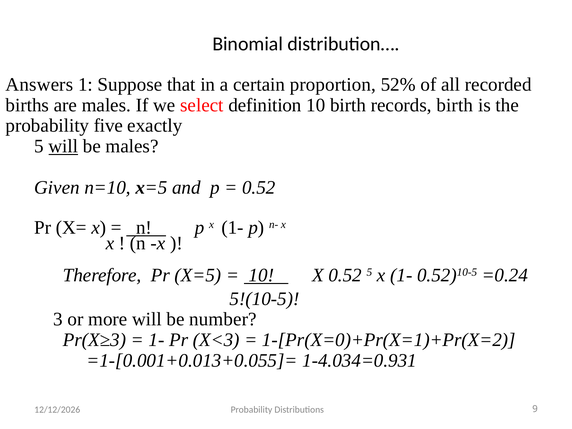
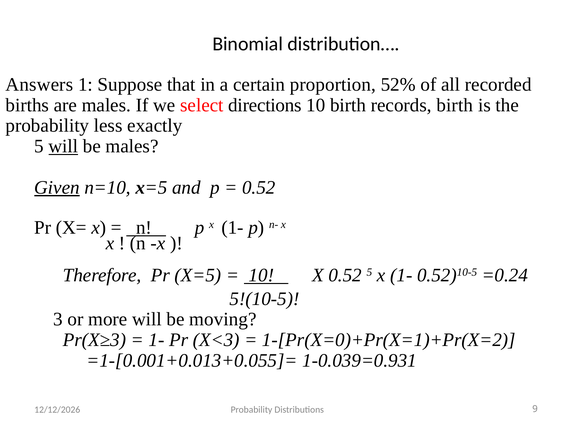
definition: definition -> directions (265, 105)
five: five -> less (108, 126)
Given underline: none -> present (57, 187)
number: number -> moving (223, 319)
1-4.034=0.931: 1-4.034=0.931 -> 1-0.039=0.931 (359, 360)
